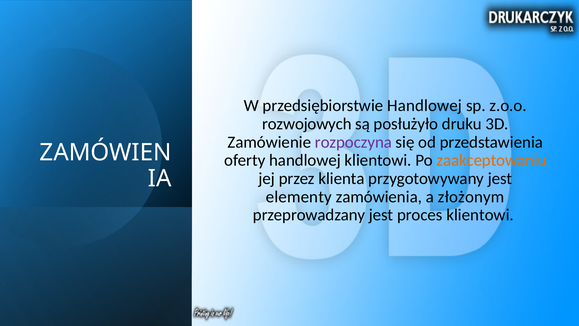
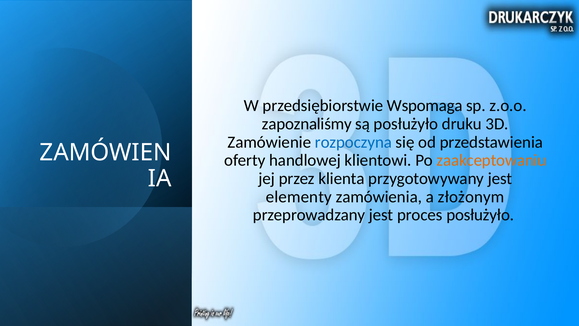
przedsiębiorstwie Handlowej: Handlowej -> Wspomaga (425, 106)
rozwojowych: rozwojowych -> zapoznaliśmy (307, 124)
rozpoczyna colour: purple -> blue (353, 142)
proces klientowi: klientowi -> posłużyło (480, 215)
